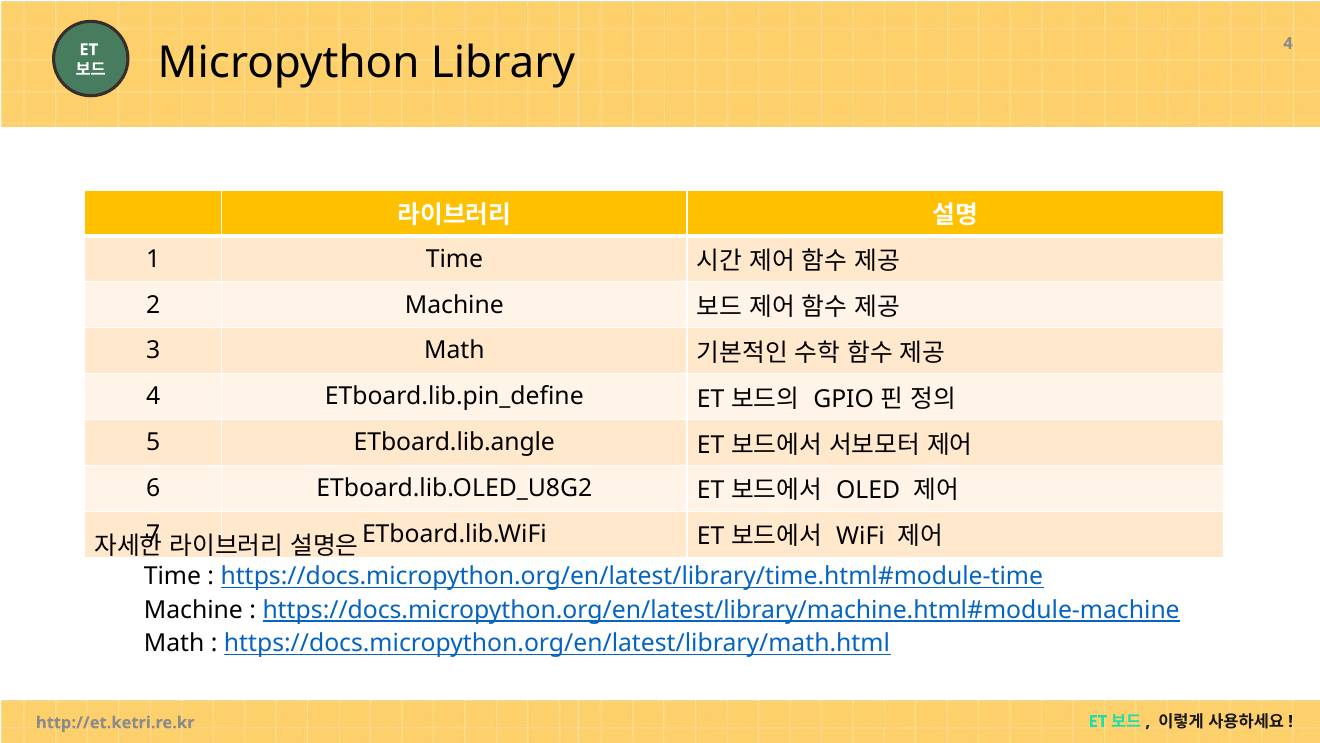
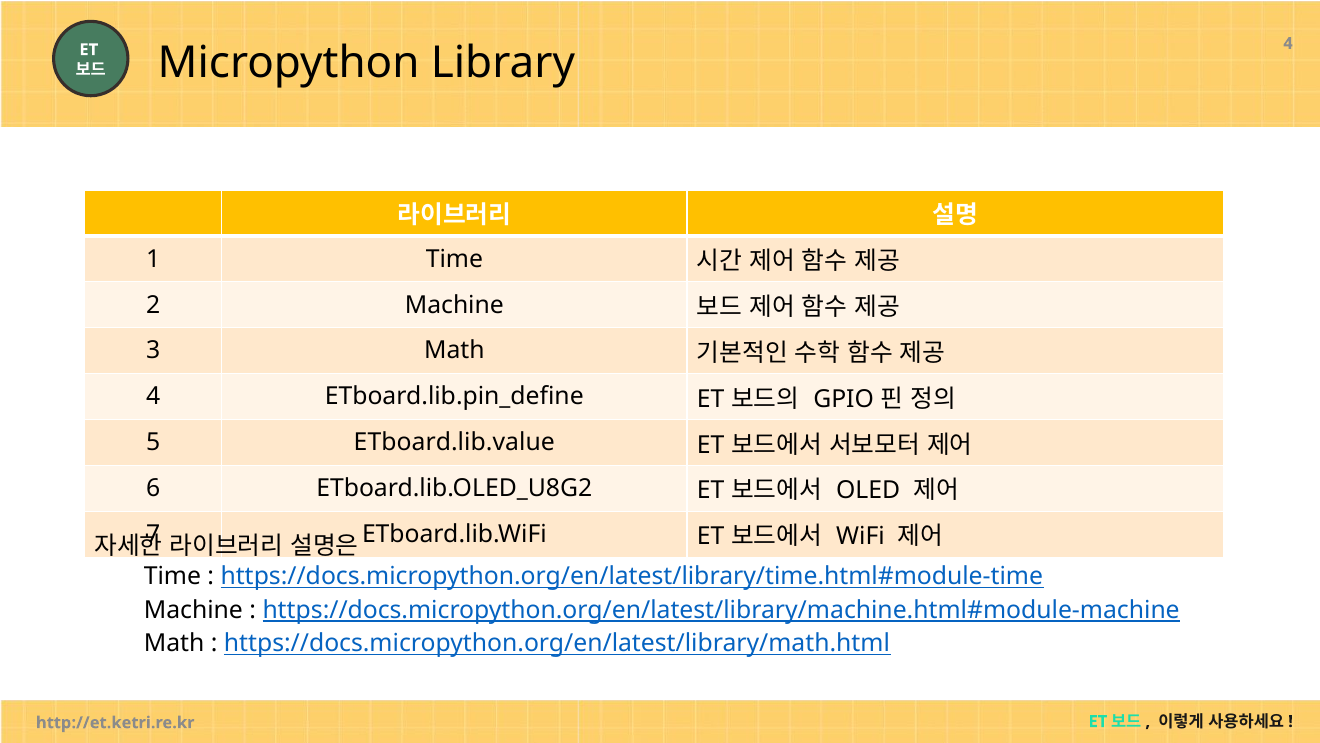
ETboard.lib.angle: ETboard.lib.angle -> ETboard.lib.value (454, 442)
